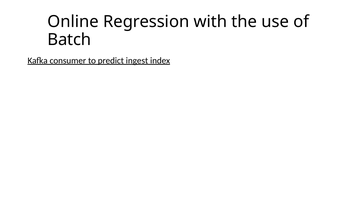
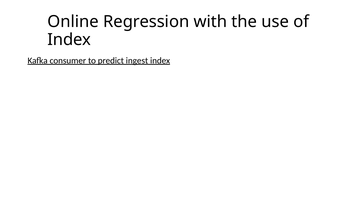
Batch: Batch -> Index (69, 40)
